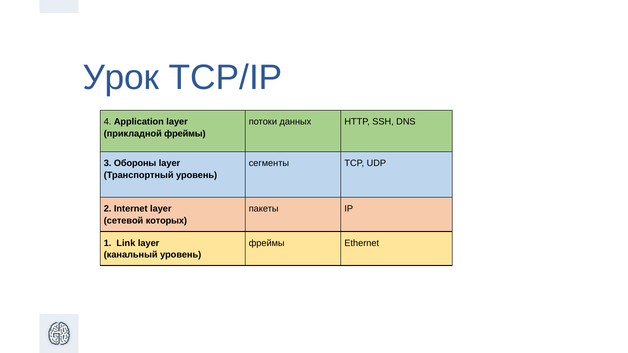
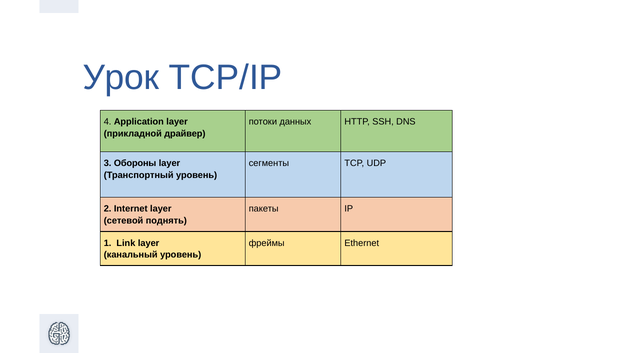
прикладной фреймы: фреймы -> драйвер (185, 134)
которых: которых -> поднять (166, 221)
